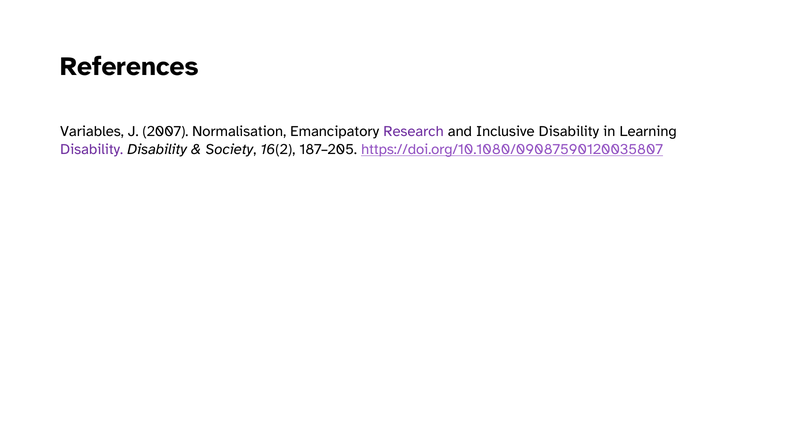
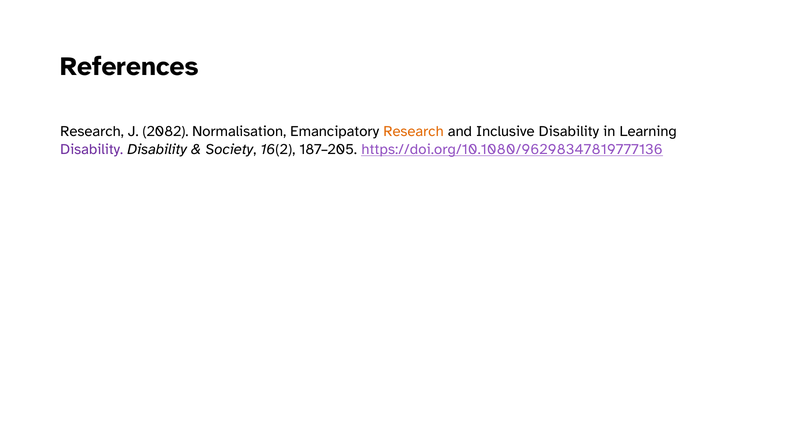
Variables: Variables -> Research (92, 131)
2007: 2007 -> 2082 (165, 131)
Research colour: purple -> orange (414, 131)
https://doi.org/10.1080/09087590120035807: https://doi.org/10.1080/09087590120035807 -> https://doi.org/10.1080/96298347819777136 (512, 149)
